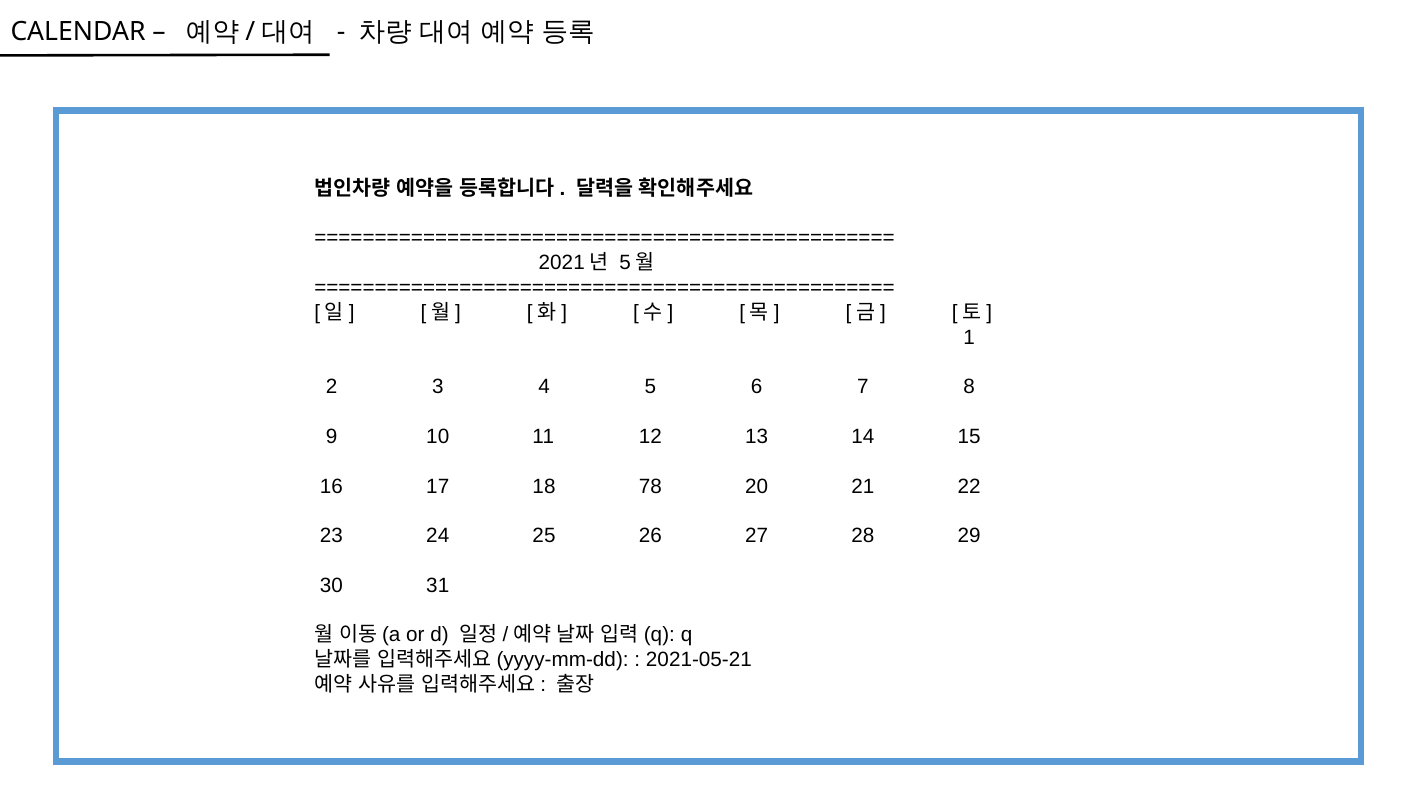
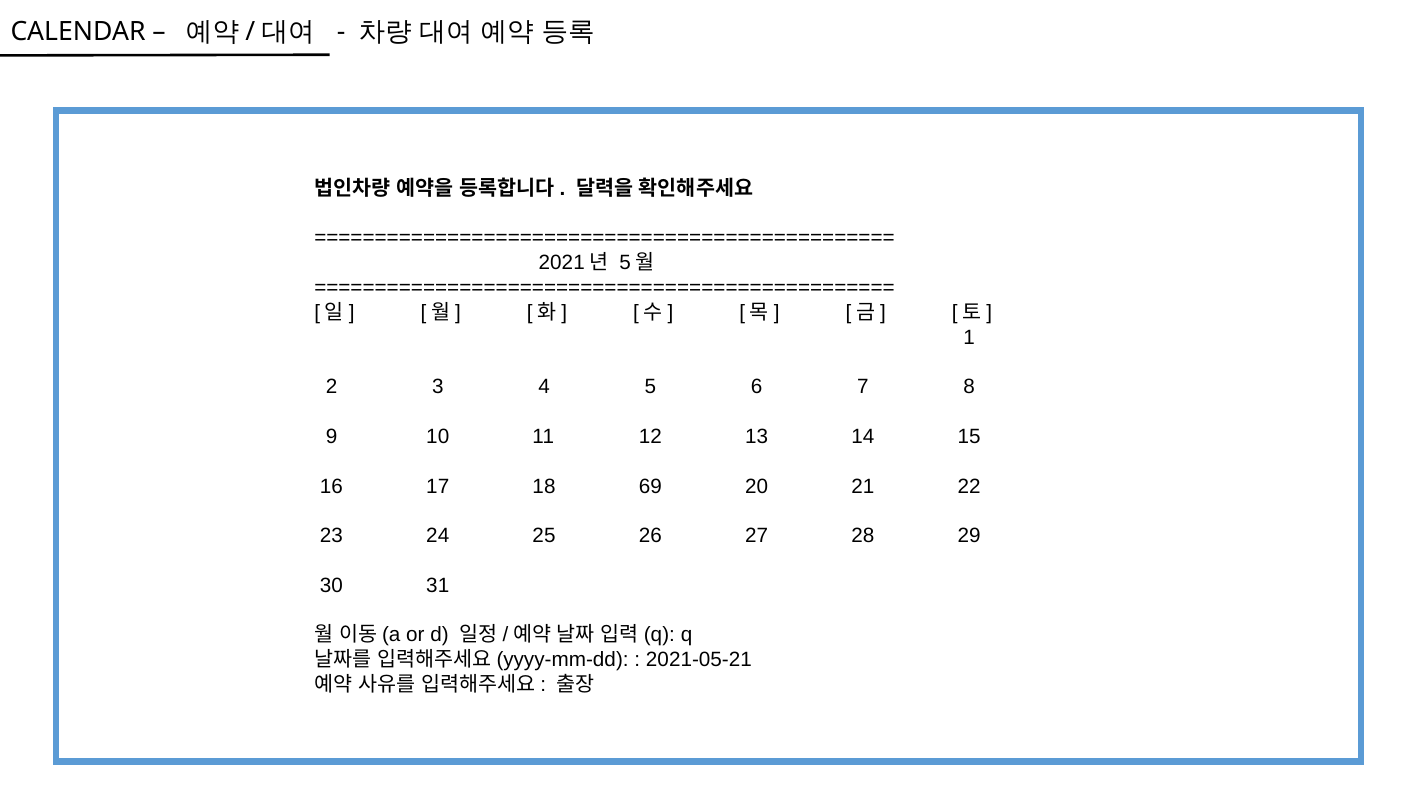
78: 78 -> 69 (650, 486)
